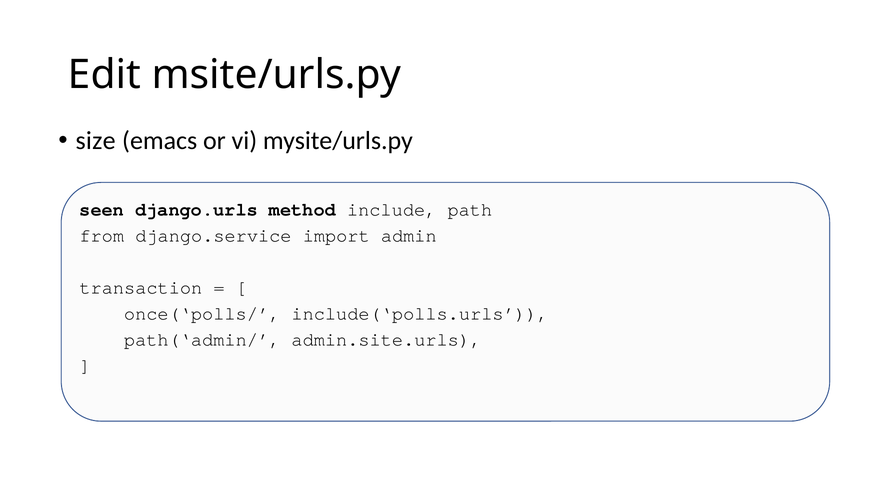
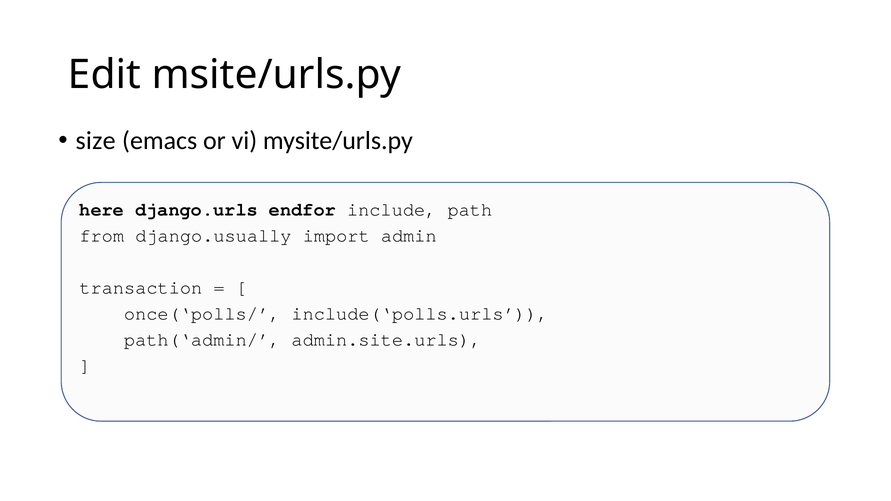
seen: seen -> here (102, 210)
method: method -> endfor (302, 210)
django.service: django.service -> django.usually (213, 236)
